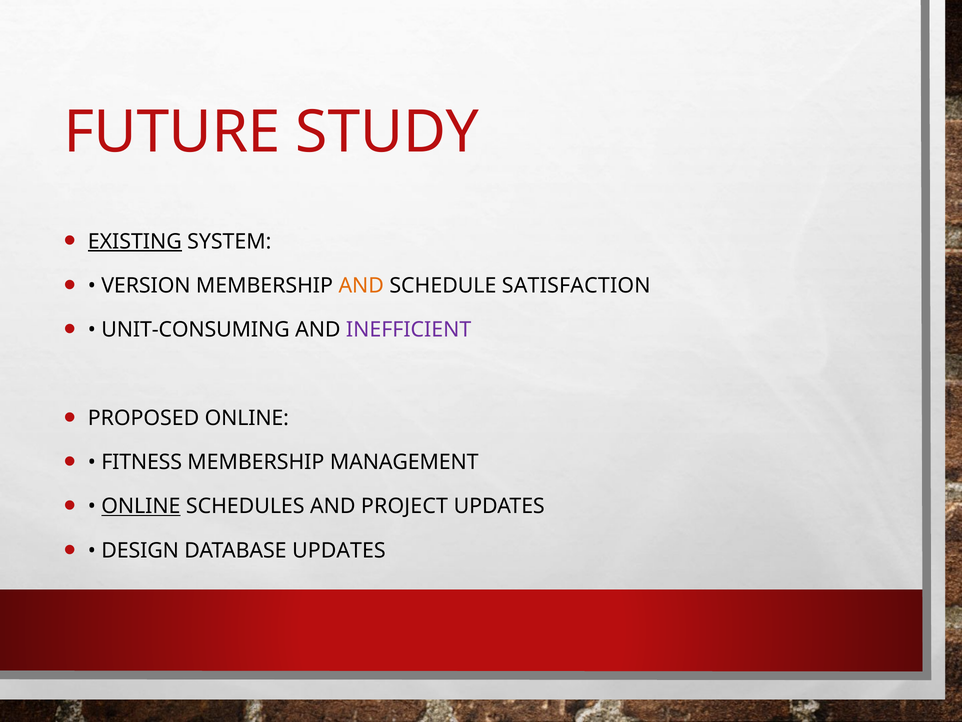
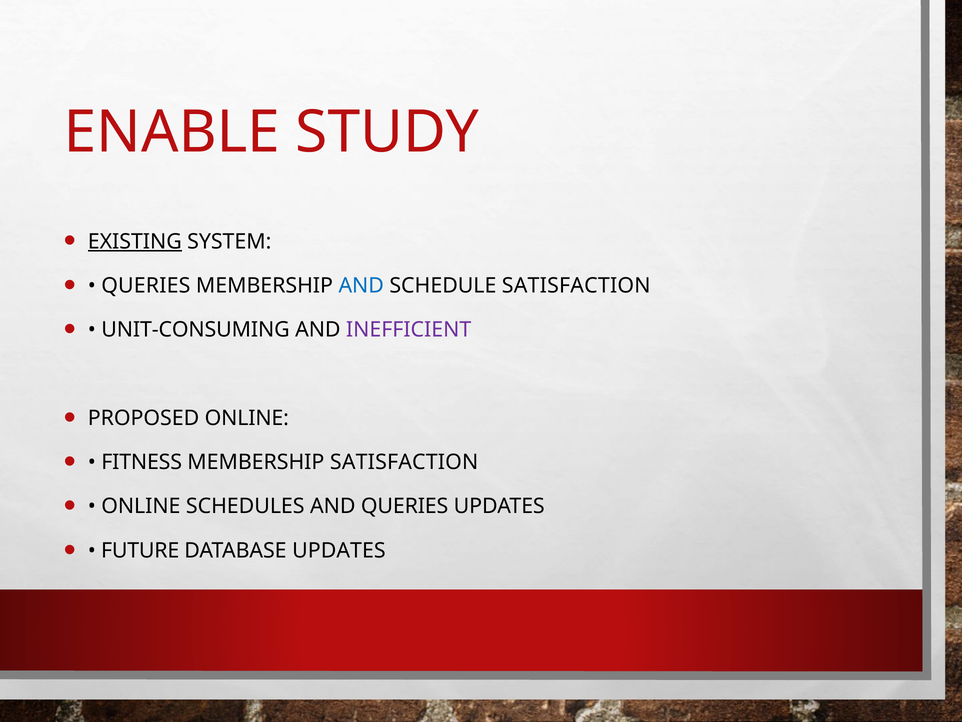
FUTURE: FUTURE -> ENABLE (172, 132)
VERSION: VERSION -> QUERIES (146, 285)
AND colour: orange -> blue (361, 285)
MEMBERSHIP MANAGEMENT: MANAGEMENT -> SATISFACTION (404, 462)
ONLINE underline: present -> none (141, 506)
AND PROJECT: PROJECT -> QUERIES (405, 506)
DESIGN: DESIGN -> FUTURE (140, 550)
